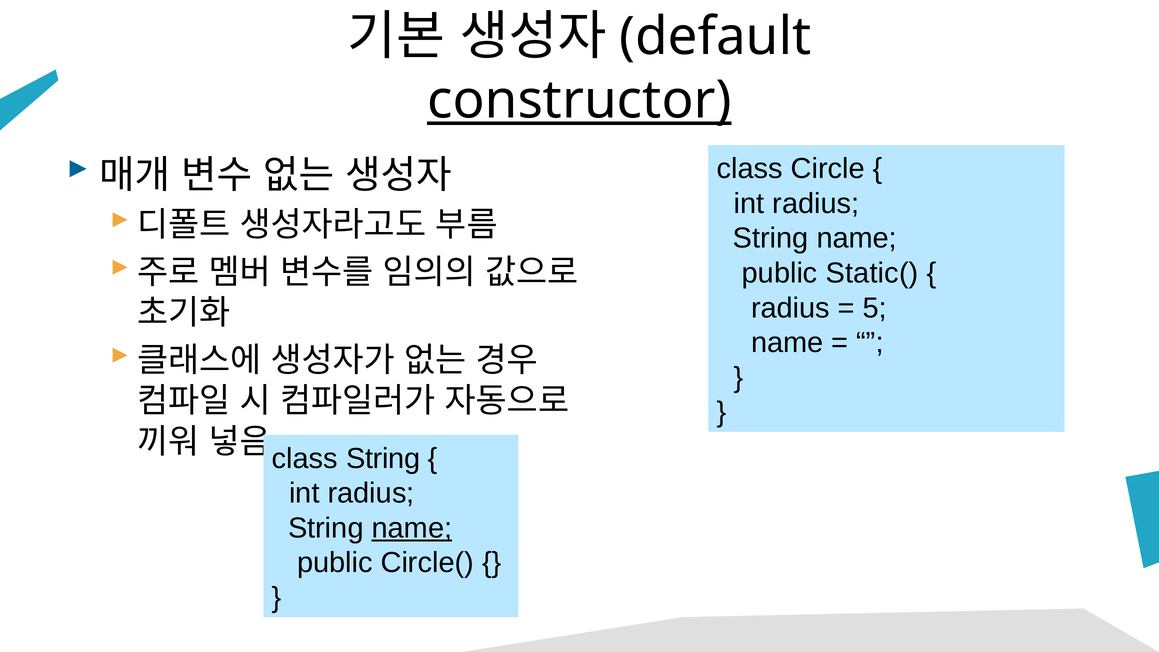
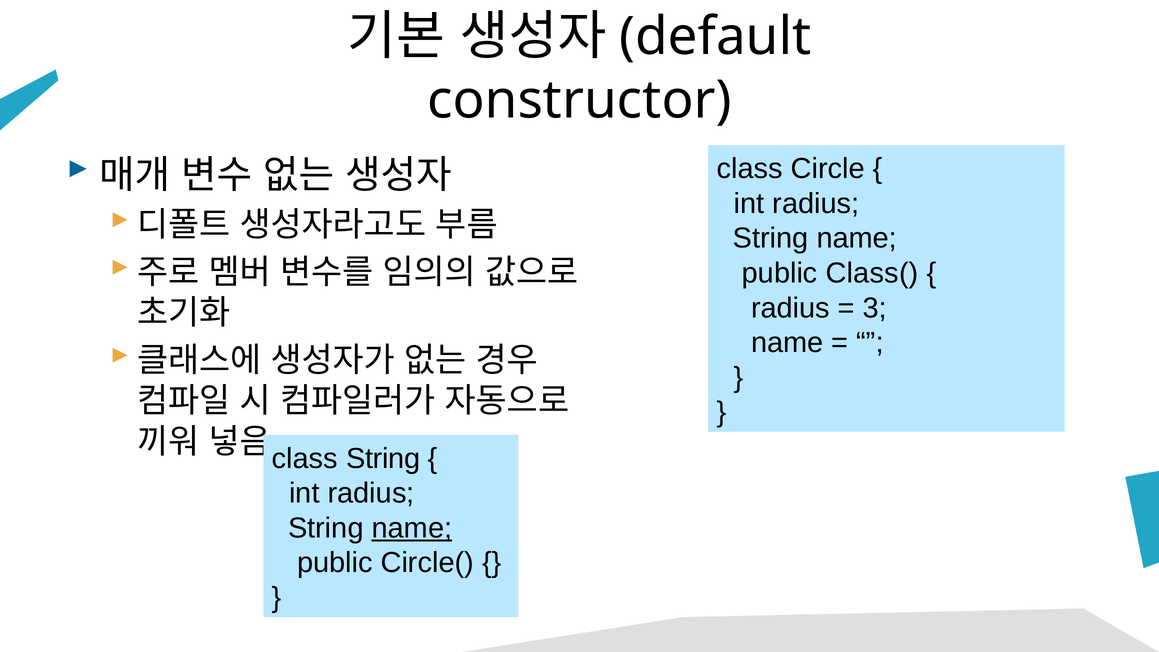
constructor underline: present -> none (579, 100)
Static(: Static( -> Class( (872, 273)
5: 5 -> 3 (875, 308)
